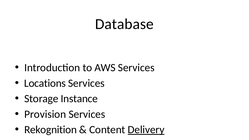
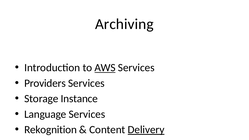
Database: Database -> Archiving (124, 24)
AWS underline: none -> present (105, 68)
Locations: Locations -> Providers (45, 83)
Provision: Provision -> Language (45, 114)
